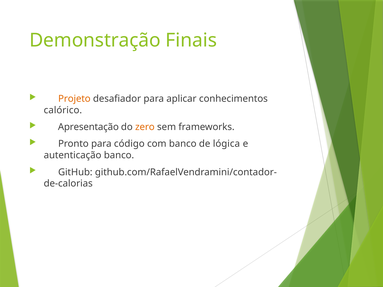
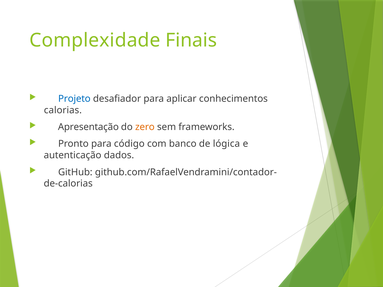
Demonstração: Demonstração -> Complexidade (95, 40)
Projeto colour: orange -> blue (74, 99)
calórico: calórico -> calorias (63, 110)
autenticação banco: banco -> dados (119, 155)
